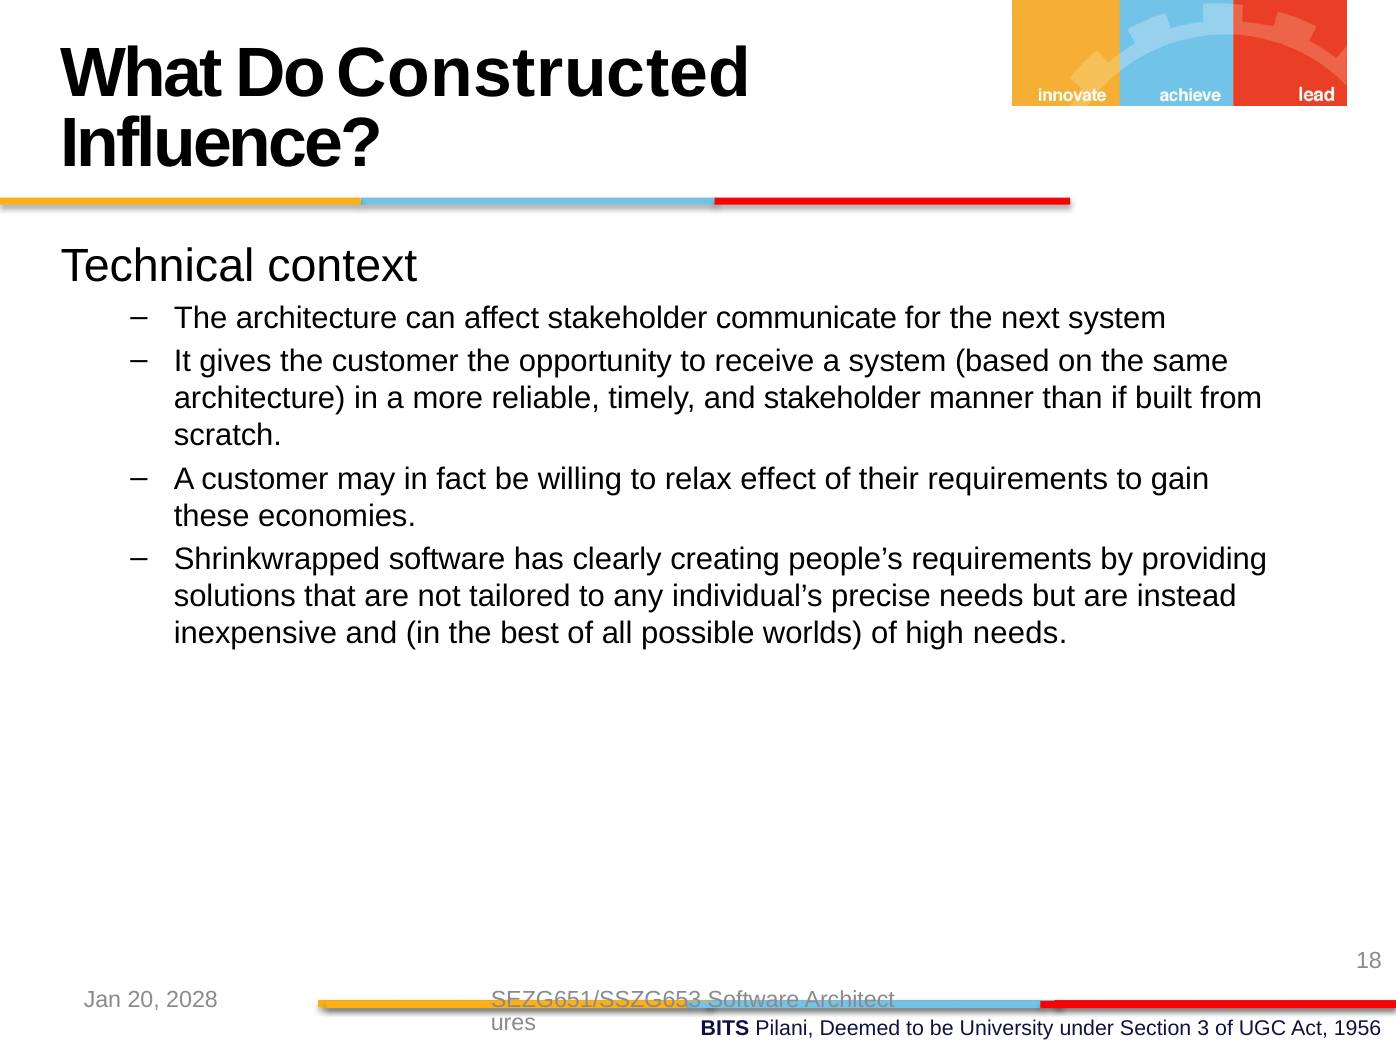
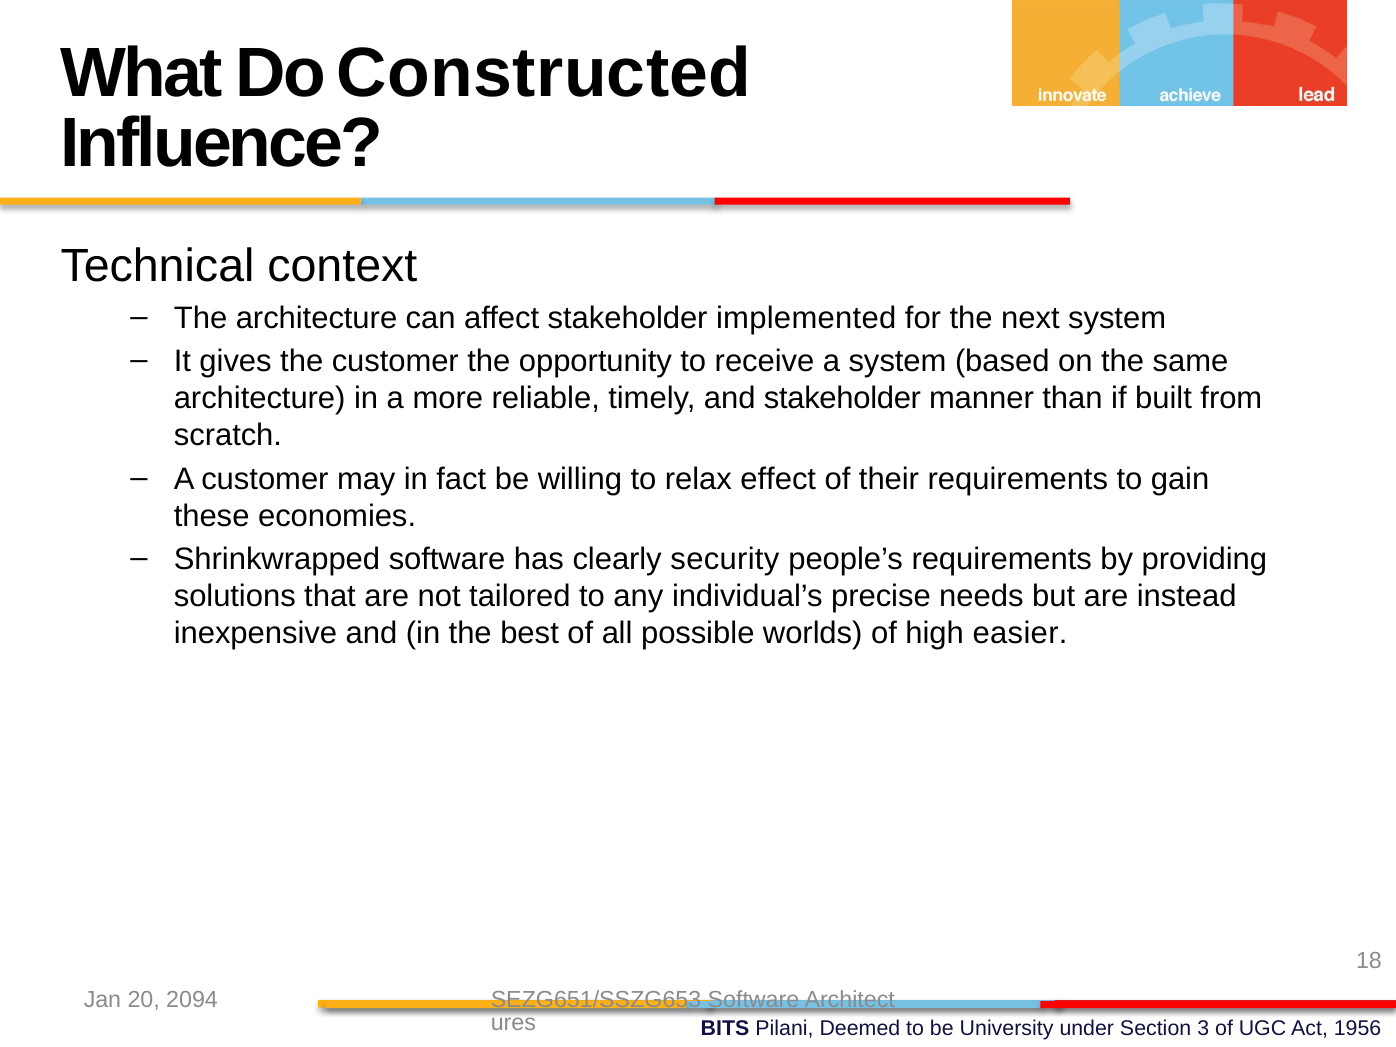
communicate: communicate -> implemented (806, 318)
creating: creating -> security (725, 559)
high needs: needs -> easier (1020, 634)
2028: 2028 -> 2094 (192, 1000)
